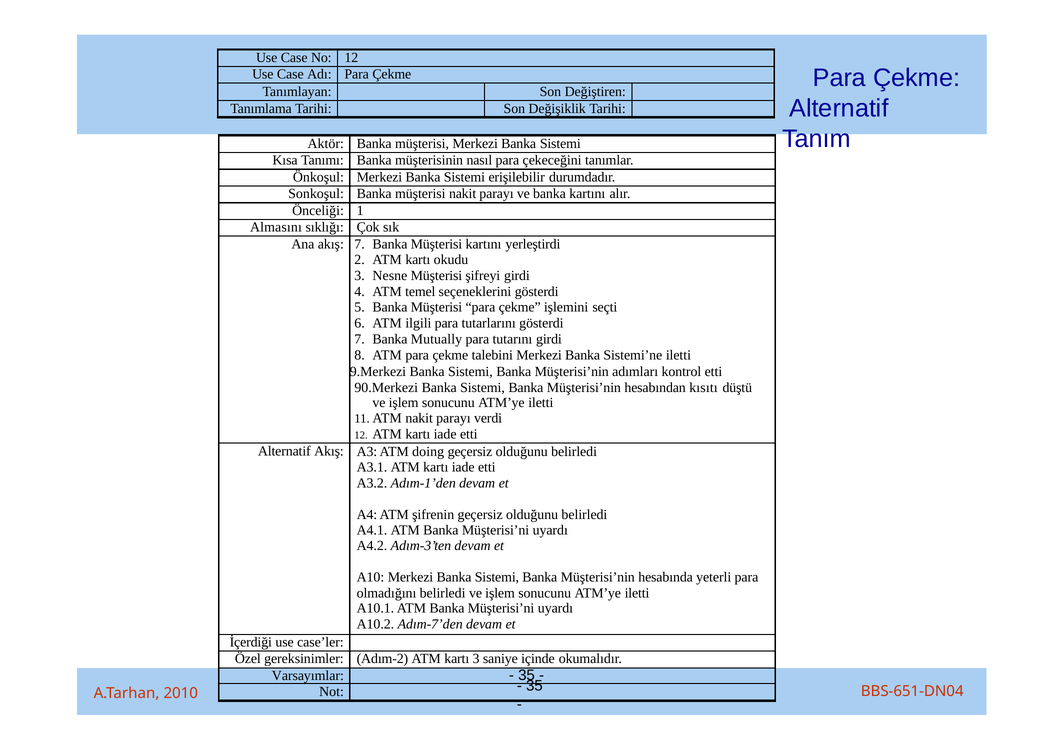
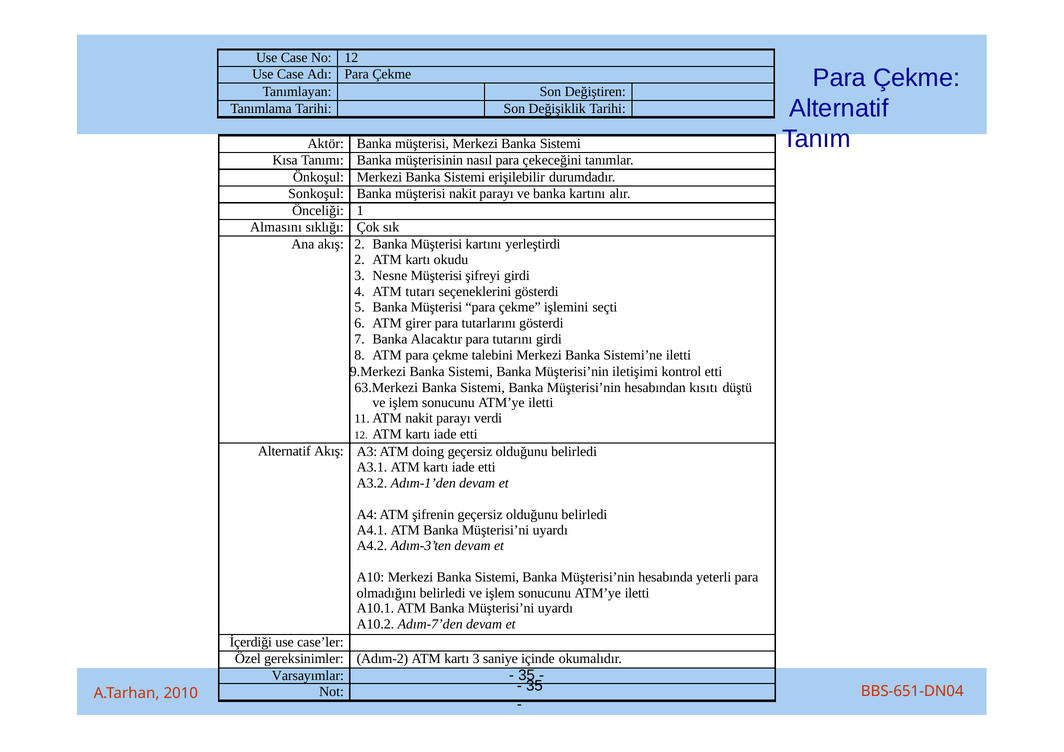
akış 7: 7 -> 2 (360, 244)
temel: temel -> tutarı (420, 292)
ilgili: ilgili -> girer (418, 323)
Mutually: Mutually -> Alacaktır (436, 339)
adımları: adımları -> iletişimi (635, 372)
90.Merkezi: 90.Merkezi -> 63.Merkezi (386, 387)
